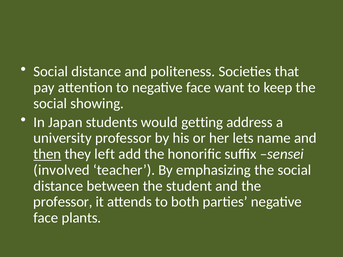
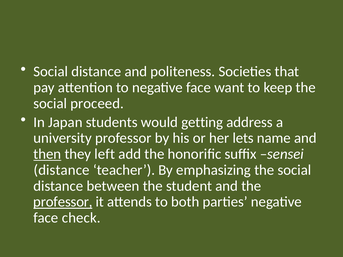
showing: showing -> proceed (97, 104)
involved: involved -> distance (62, 170)
professor underline: none -> present (63, 202)
plants: plants -> check (81, 218)
